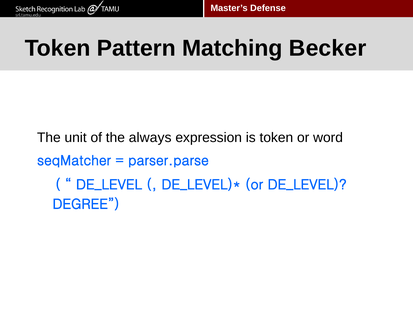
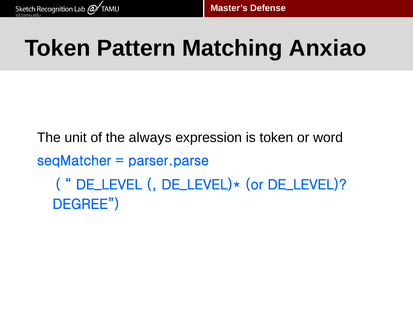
Becker: Becker -> Anxiao (328, 48)
